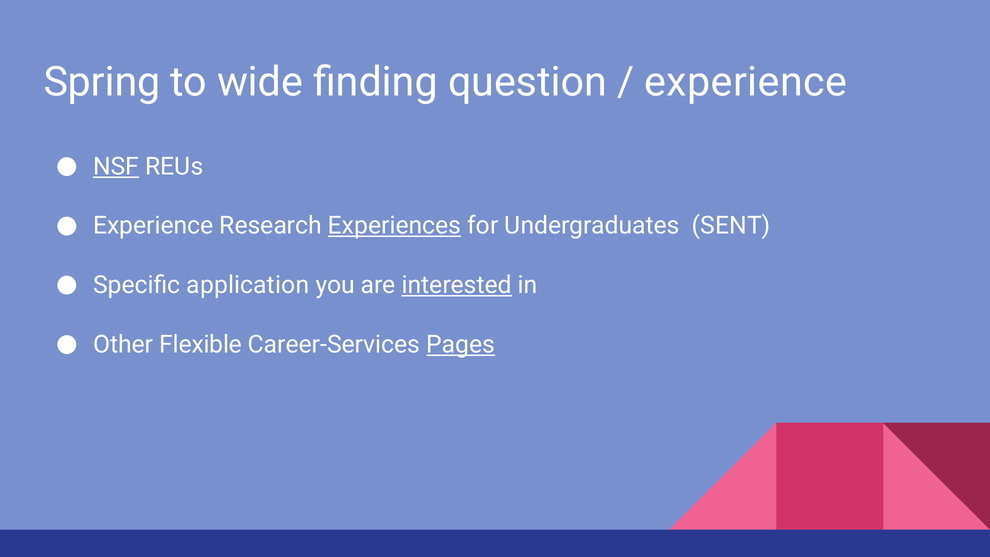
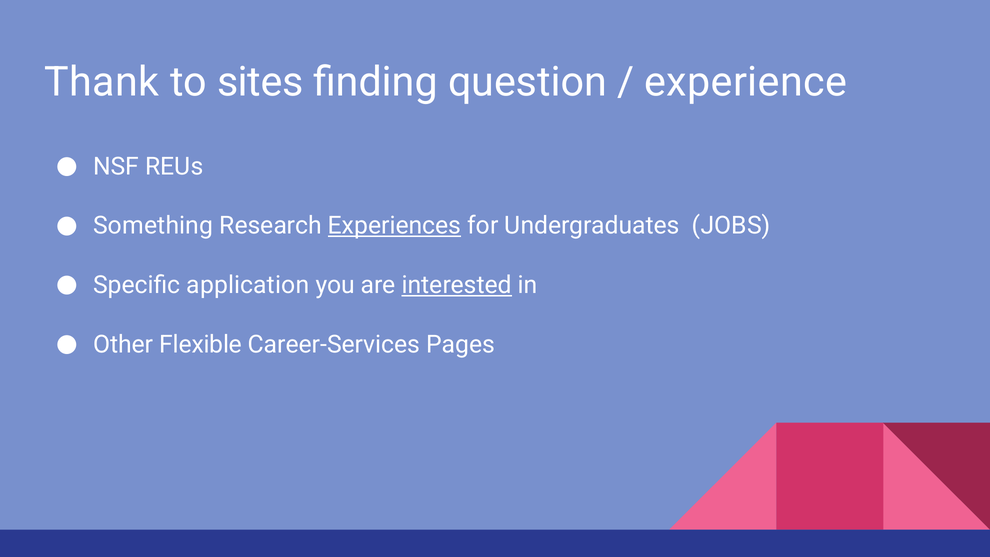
Spring: Spring -> Thank (102, 82)
wide: wide -> sites (260, 82)
NSF underline: present -> none (116, 166)
Experience: Experience -> Something (153, 226)
SENT: SENT -> JOBS (731, 226)
Pages underline: present -> none (461, 345)
